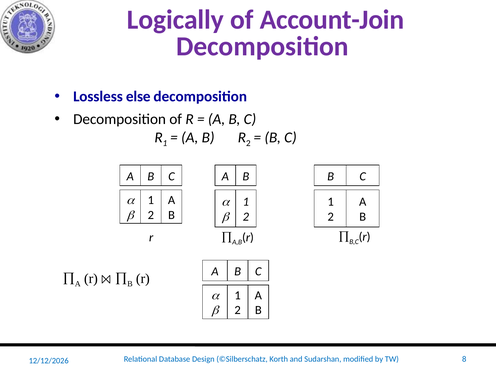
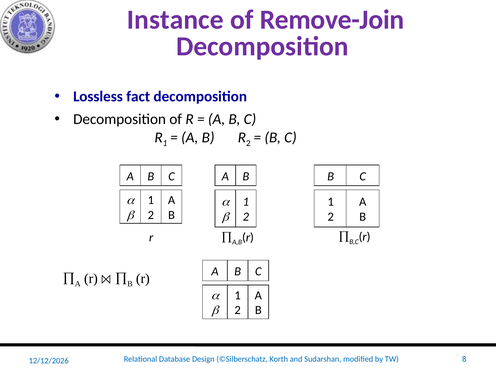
Logically: Logically -> Instance (175, 20)
Account-Join: Account-Join -> Remove-Join (332, 20)
else: else -> fact (138, 97)
